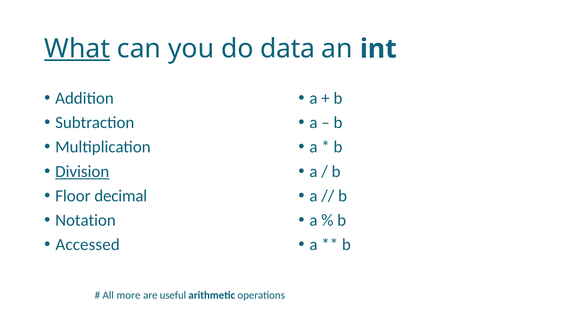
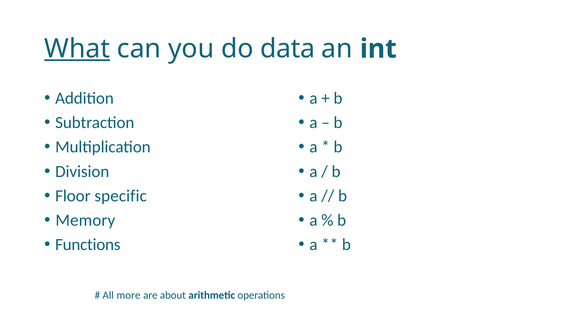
Division underline: present -> none (82, 171)
decimal: decimal -> specific (121, 196)
Notation: Notation -> Memory (85, 220)
Accessed: Accessed -> Functions (88, 244)
useful: useful -> about (173, 295)
